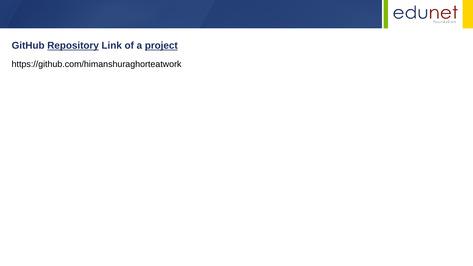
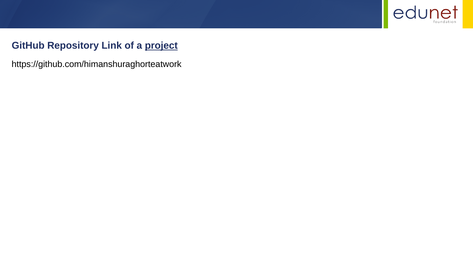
Repository underline: present -> none (73, 46)
